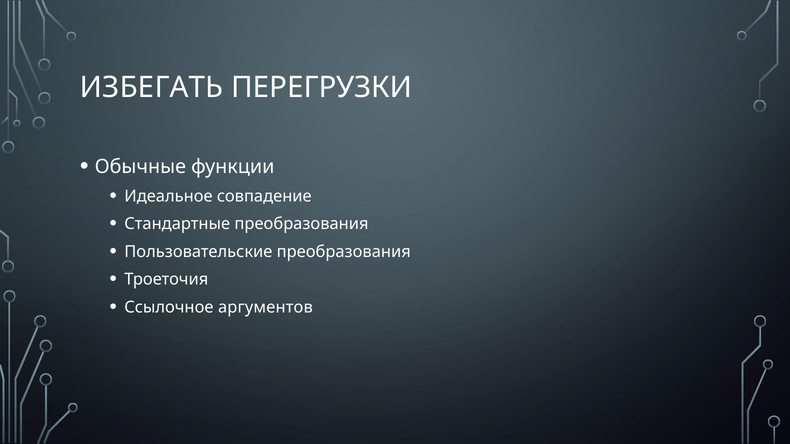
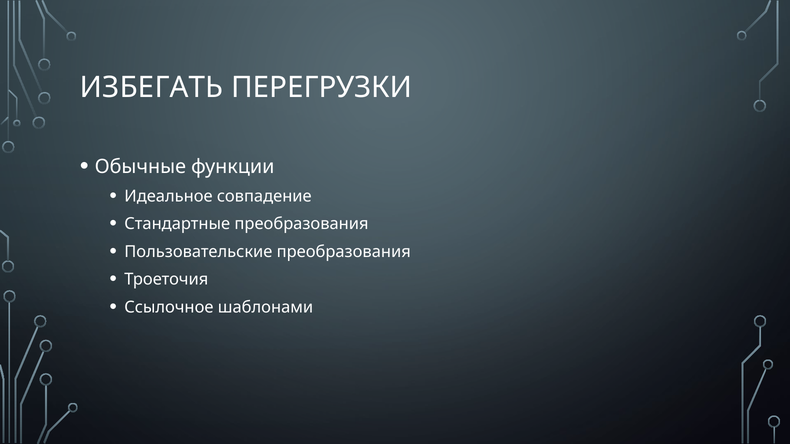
аргументов: аргументов -> шаблонами (266, 307)
